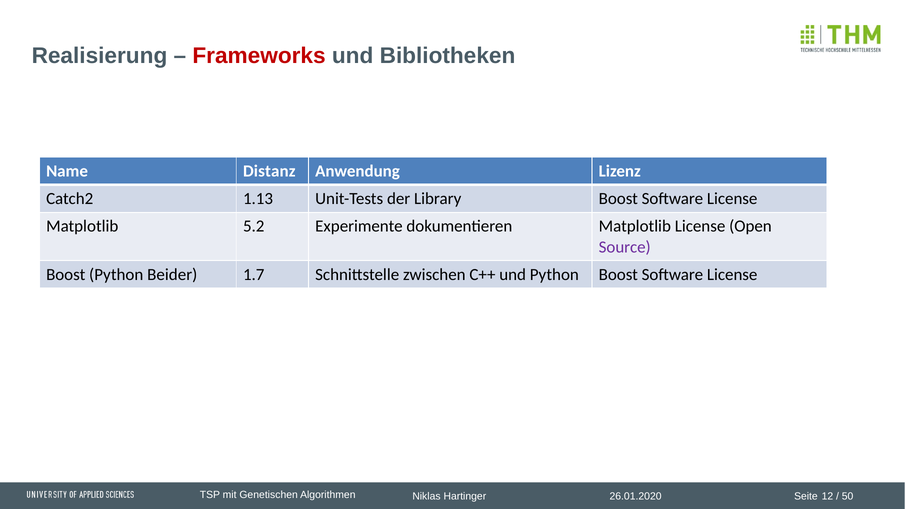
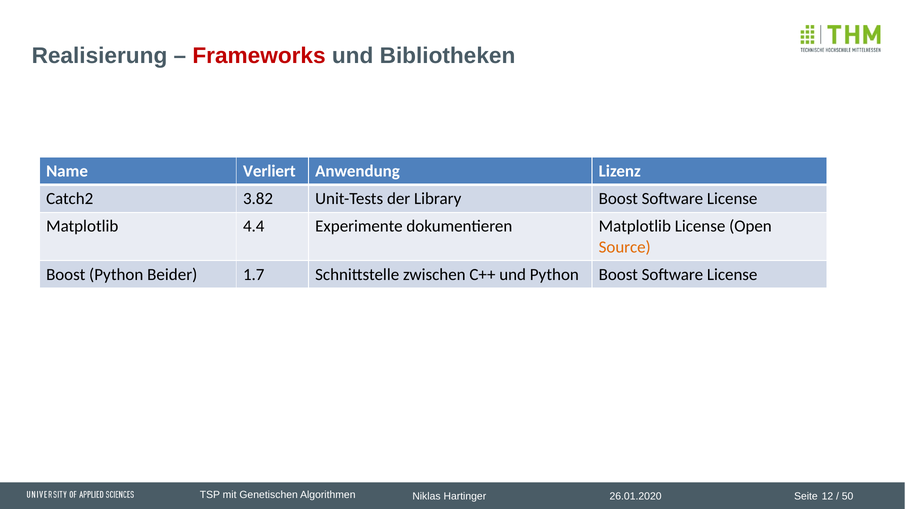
Distanz: Distanz -> Verliert (269, 171)
1.13: 1.13 -> 3.82 (258, 199)
5.2: 5.2 -> 4.4 (254, 226)
Source colour: purple -> orange (625, 247)
